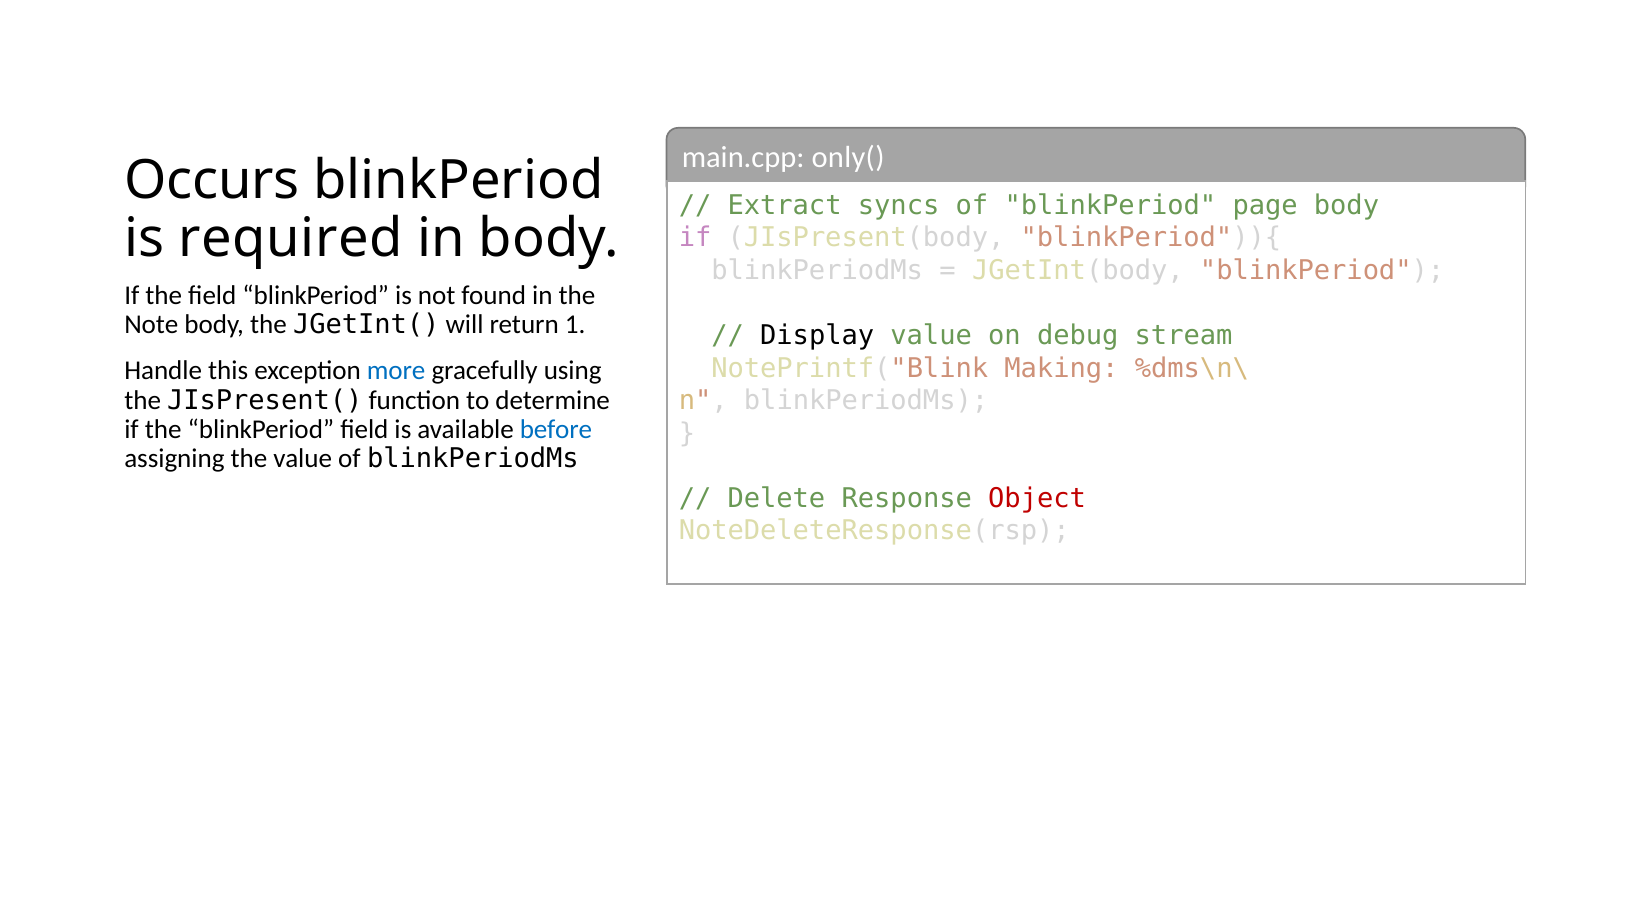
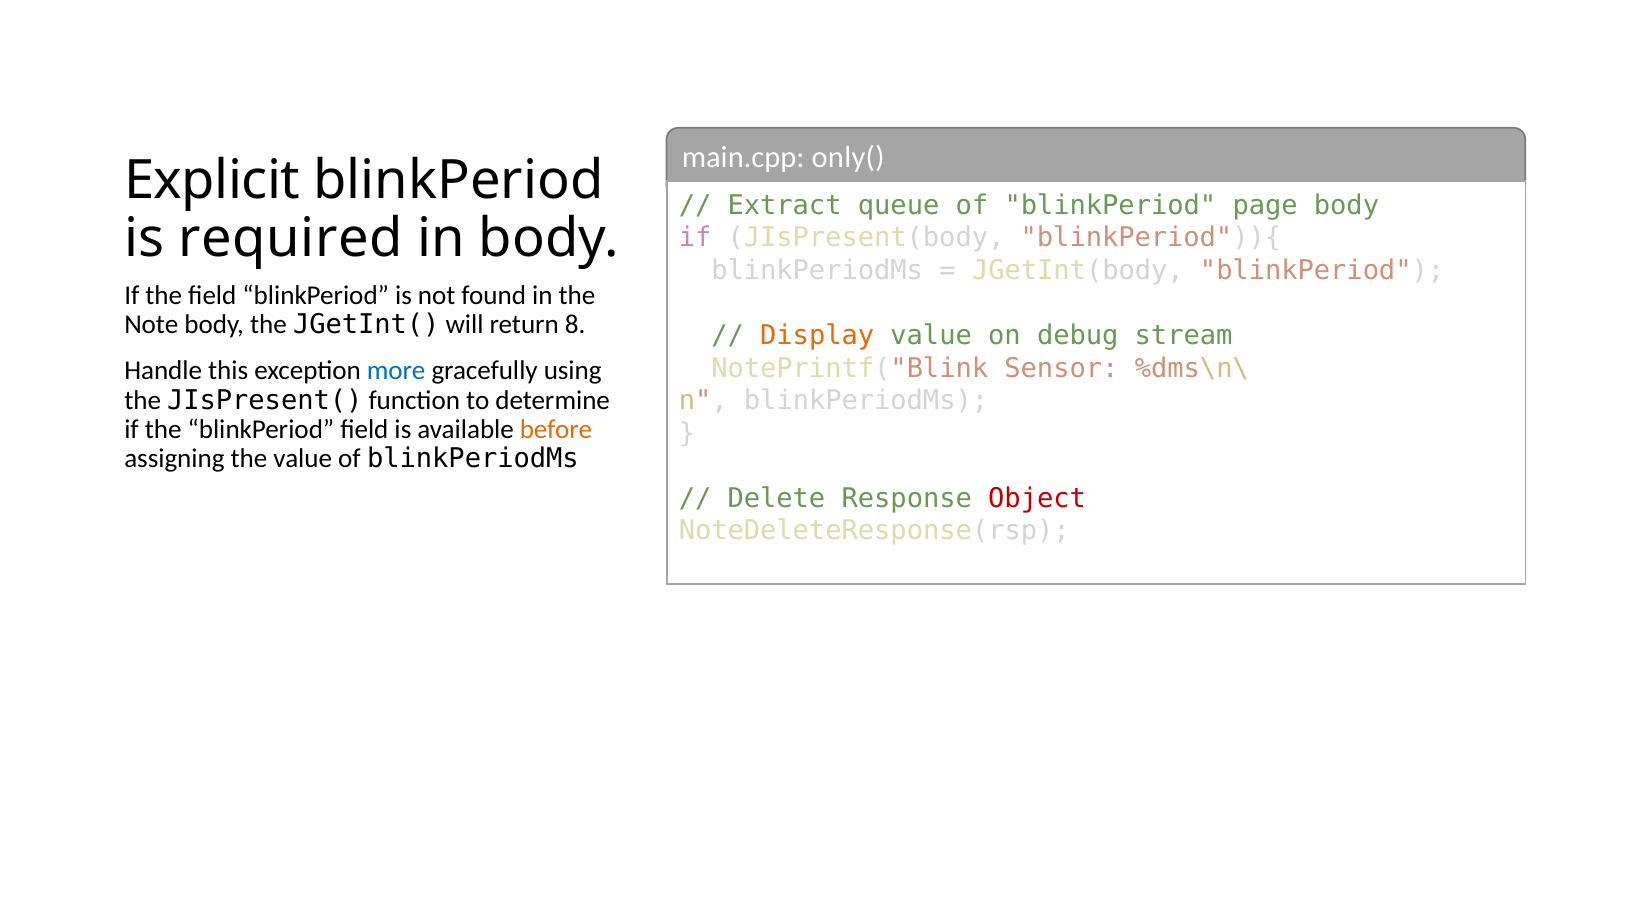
Occurs: Occurs -> Explicit (212, 180)
syncs: syncs -> queue (899, 205)
1: 1 -> 8 (575, 325)
Display colour: black -> orange (817, 335)
Making: Making -> Sensor (1061, 368)
before colour: blue -> orange (556, 429)
